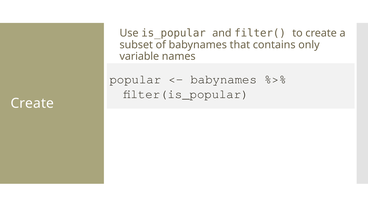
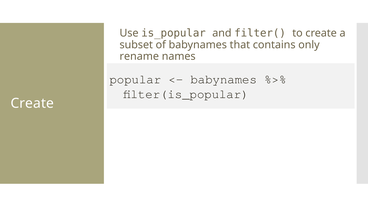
variable: variable -> rename (139, 56)
